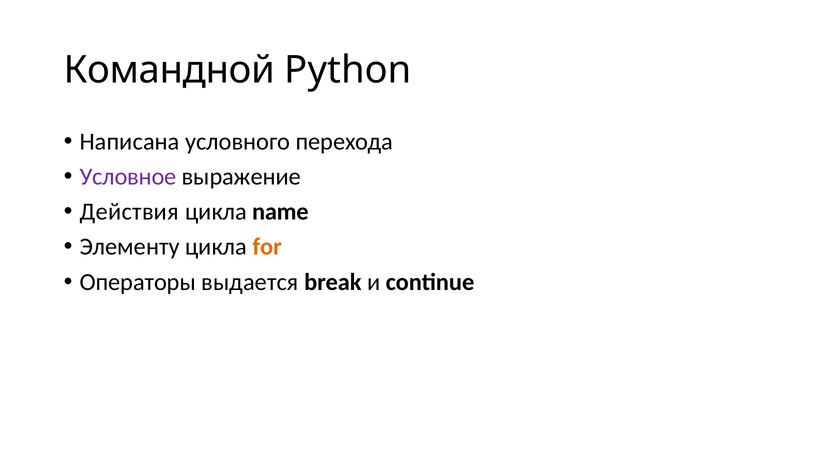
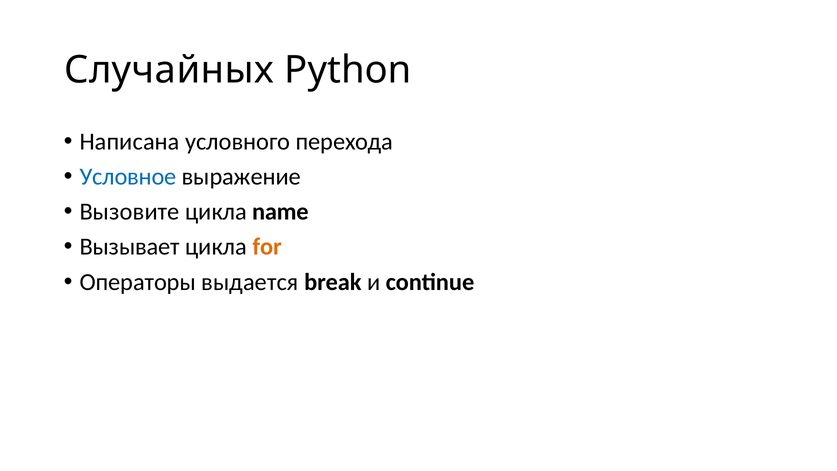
Командной: Командной -> Случайных (169, 70)
Условное colour: purple -> blue (128, 177)
Действия: Действия -> Вызовите (130, 212)
Элементу: Элементу -> Вызывает (130, 247)
